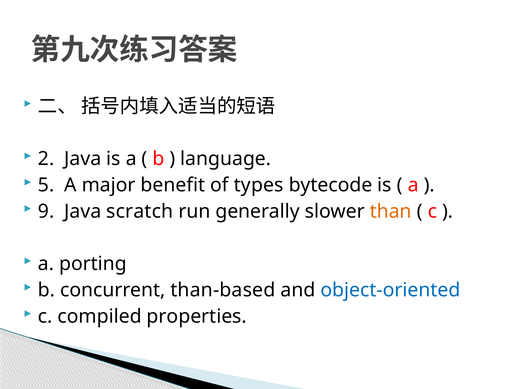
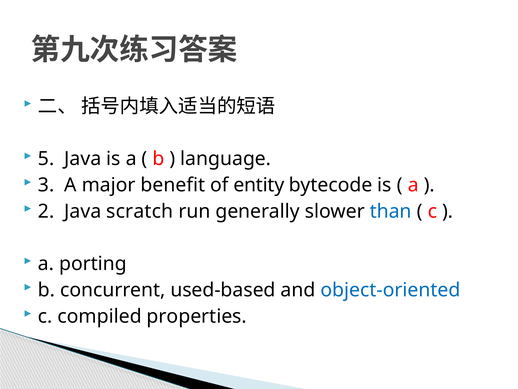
2: 2 -> 5 (46, 159)
5: 5 -> 3 (46, 185)
types: types -> entity (259, 185)
9: 9 -> 2 (46, 211)
than colour: orange -> blue (391, 211)
than-based: than-based -> used-based (223, 290)
